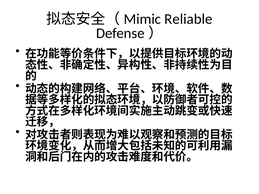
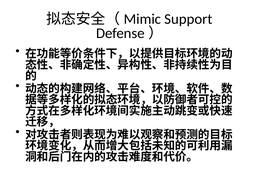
Reliable: Reliable -> Support (188, 19)
